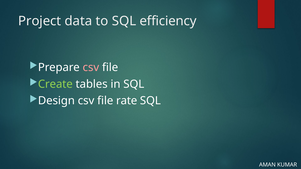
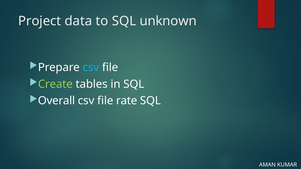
efficiency: efficiency -> unknown (168, 21)
csv colour: pink -> light blue (91, 68)
Design: Design -> Overall (56, 101)
